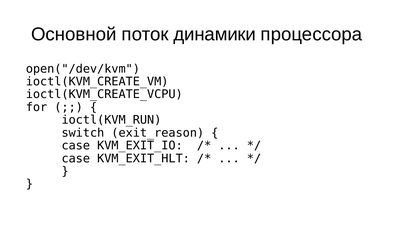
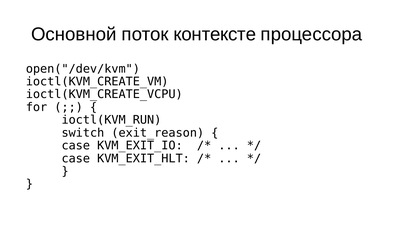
динамики: динамики -> контексте (215, 34)
